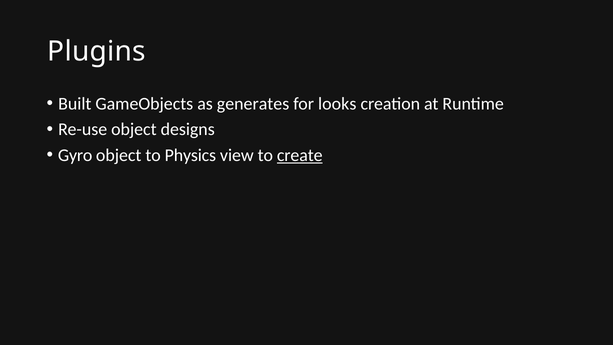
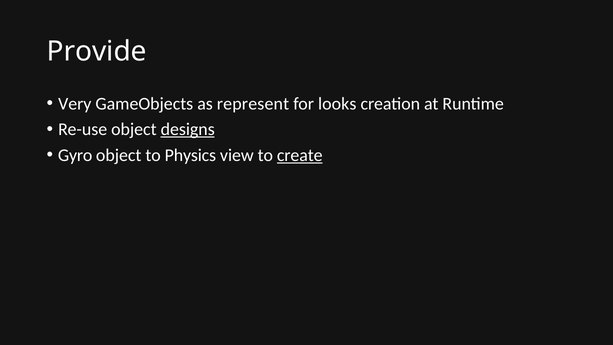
Plugins: Plugins -> Provide (97, 51)
Built: Built -> Very (75, 104)
generates: generates -> represent (253, 104)
designs underline: none -> present (188, 129)
